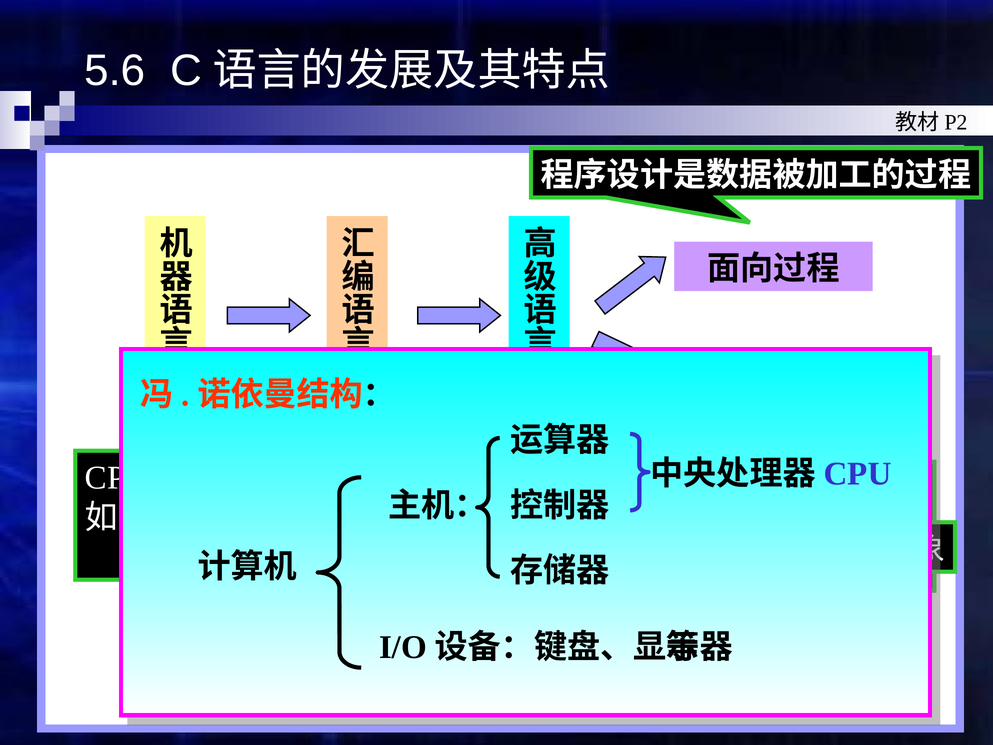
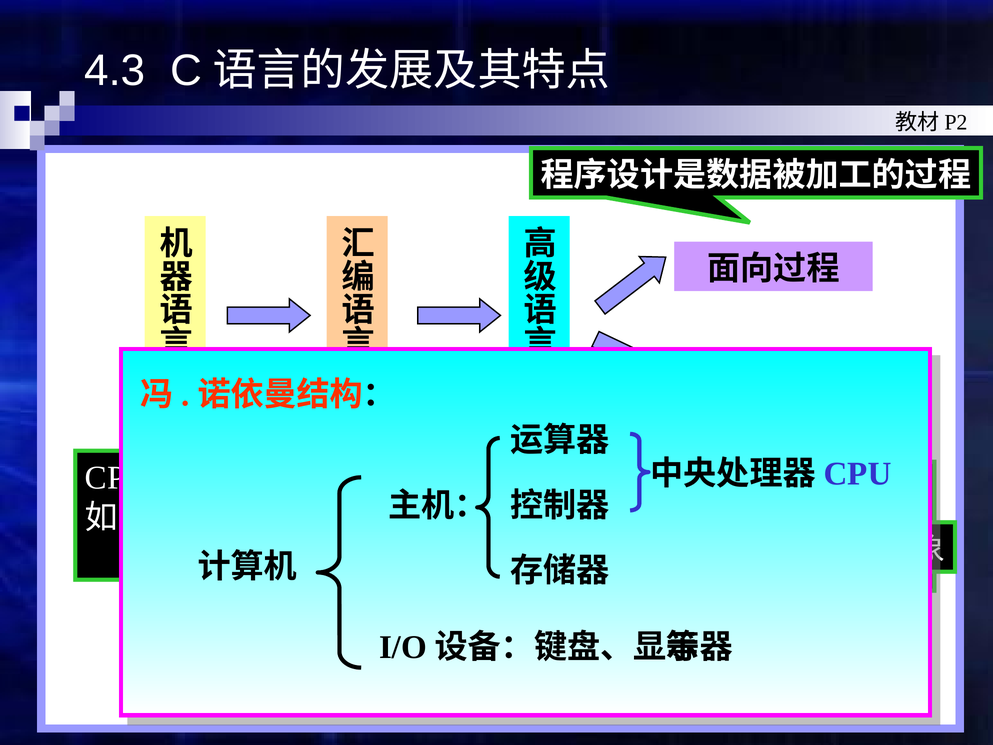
5.6: 5.6 -> 4.3 (115, 71)
